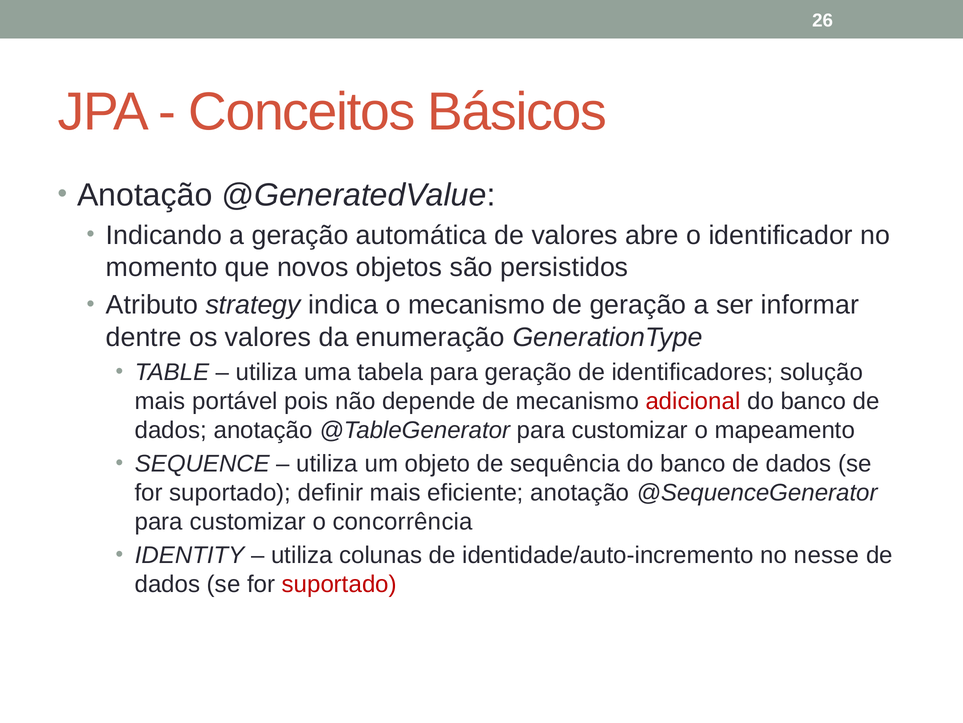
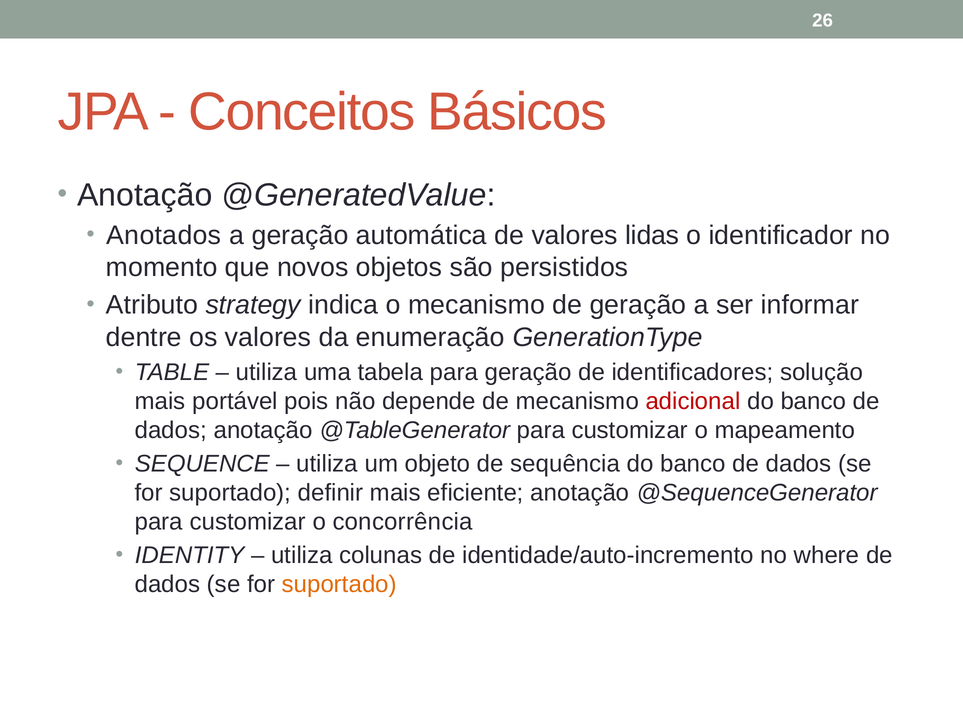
Indicando: Indicando -> Anotados (164, 235)
abre: abre -> lidas (652, 235)
nesse: nesse -> where (827, 555)
suportado colour: red -> orange (339, 584)
